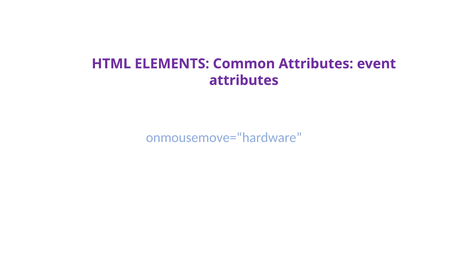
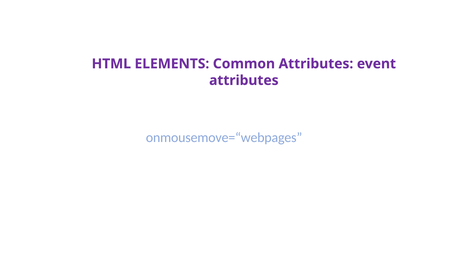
onmousemove=“hardware: onmousemove=“hardware -> onmousemove=“webpages (224, 138)
